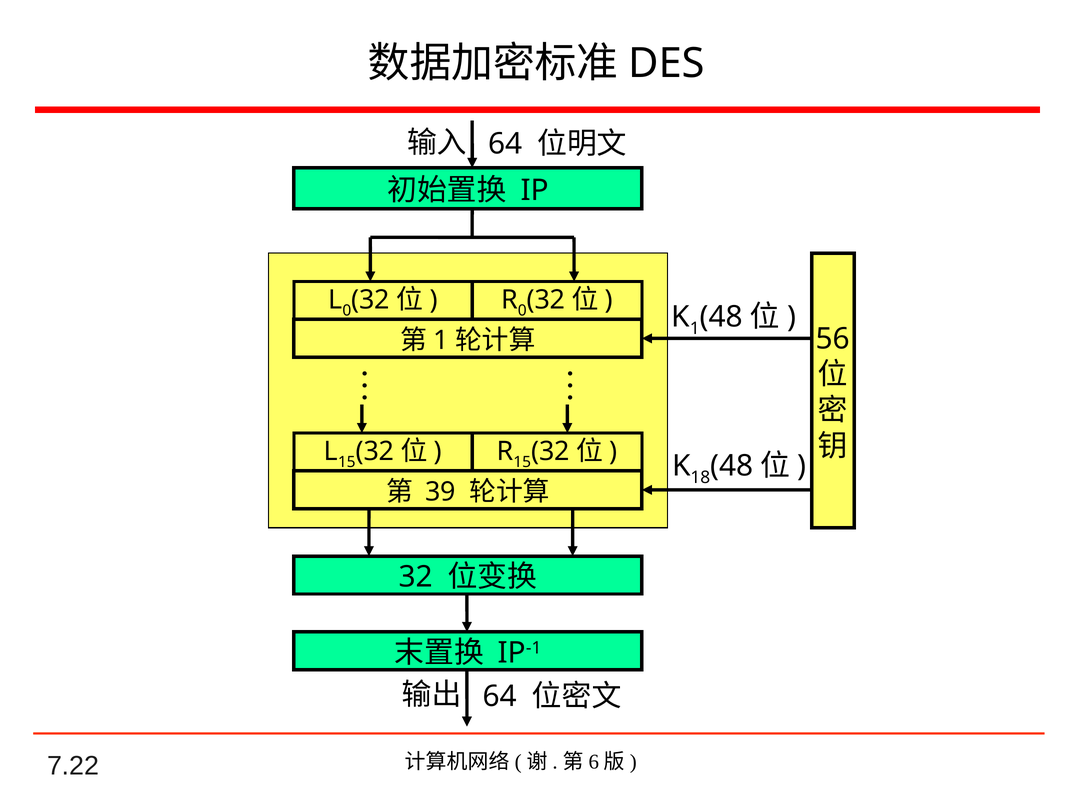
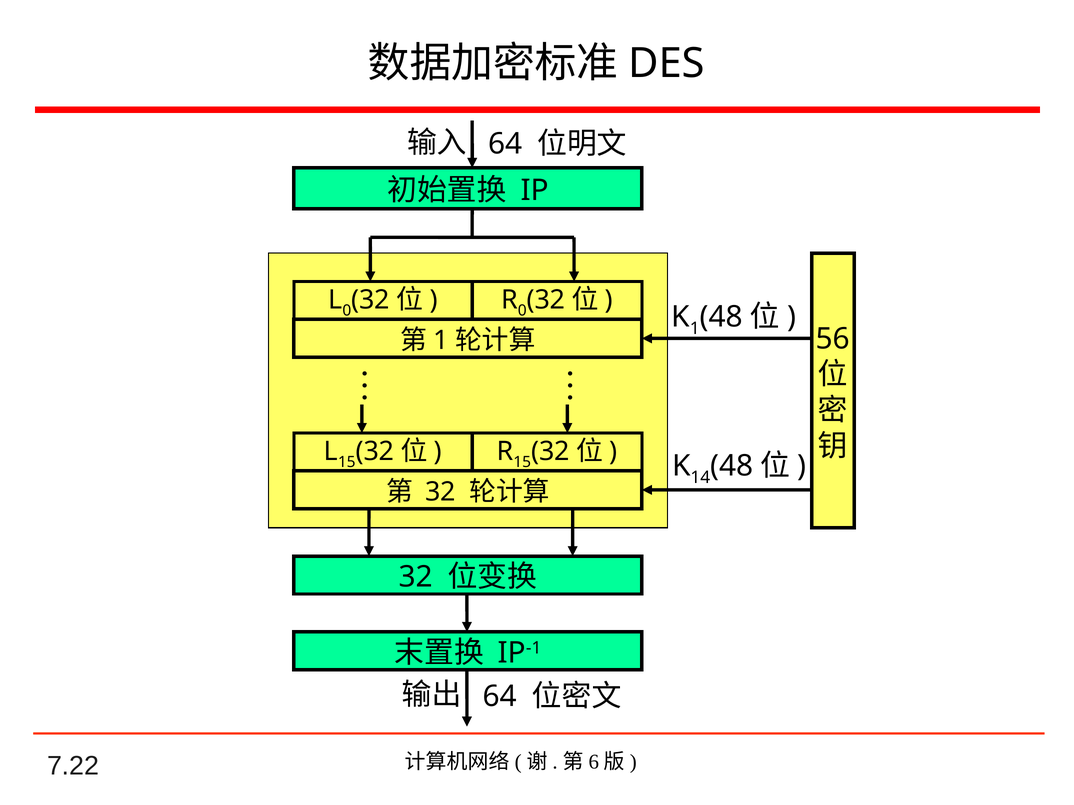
18: 18 -> 14 (700, 478)
39: 39 -> 32 (441, 492)
